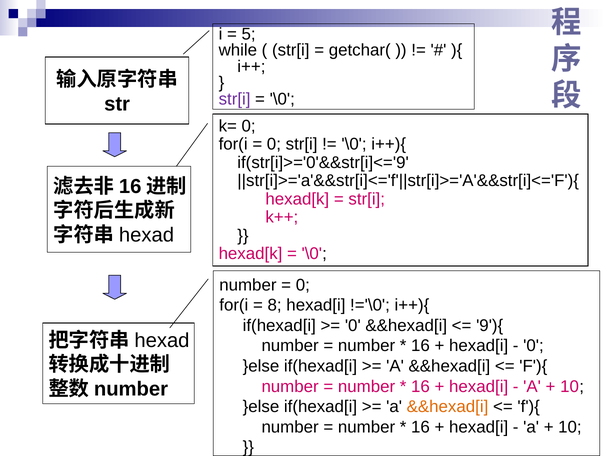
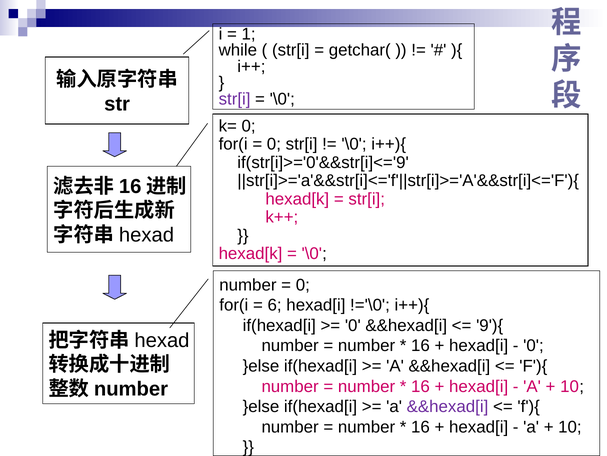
5: 5 -> 1 (249, 34)
8: 8 -> 6 (275, 305)
&&hexad[i colour: orange -> purple (448, 406)
